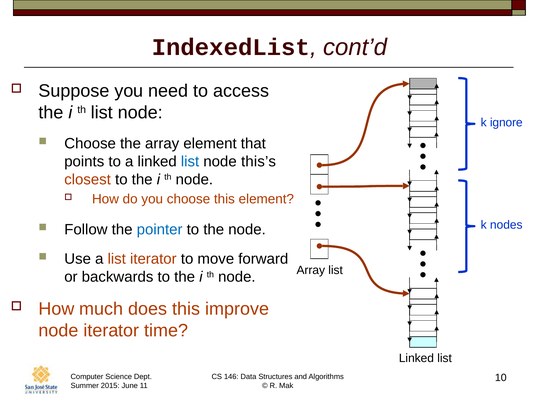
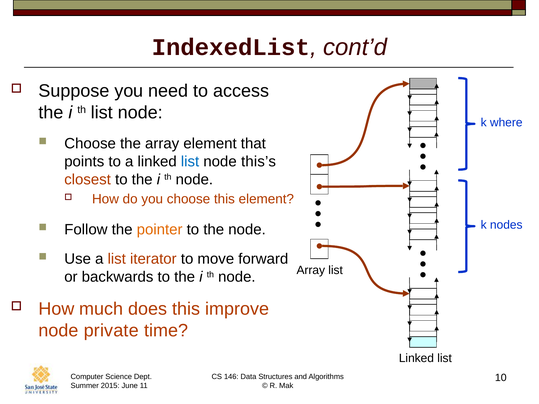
ignore: ignore -> where (506, 123)
pointer colour: blue -> orange (160, 230)
node iterator: iterator -> private (111, 331)
